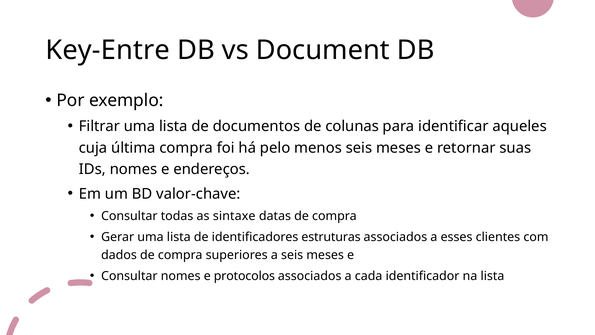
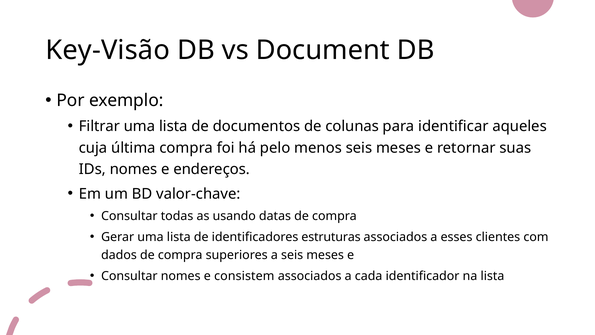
Key-Entre: Key-Entre -> Key-Visão (108, 50)
sintaxe: sintaxe -> usando (234, 216)
protocolos: protocolos -> consistem (244, 276)
